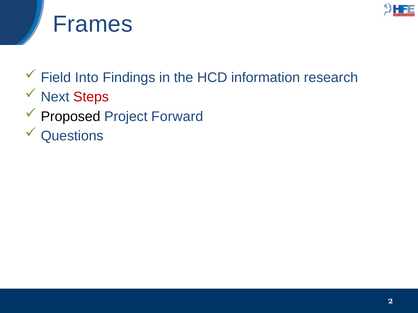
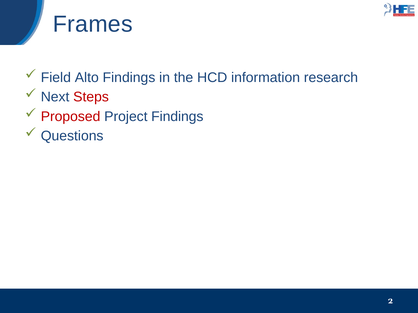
Into: Into -> Alto (87, 78)
Proposed colour: black -> red (71, 117)
Project Forward: Forward -> Findings (177, 117)
